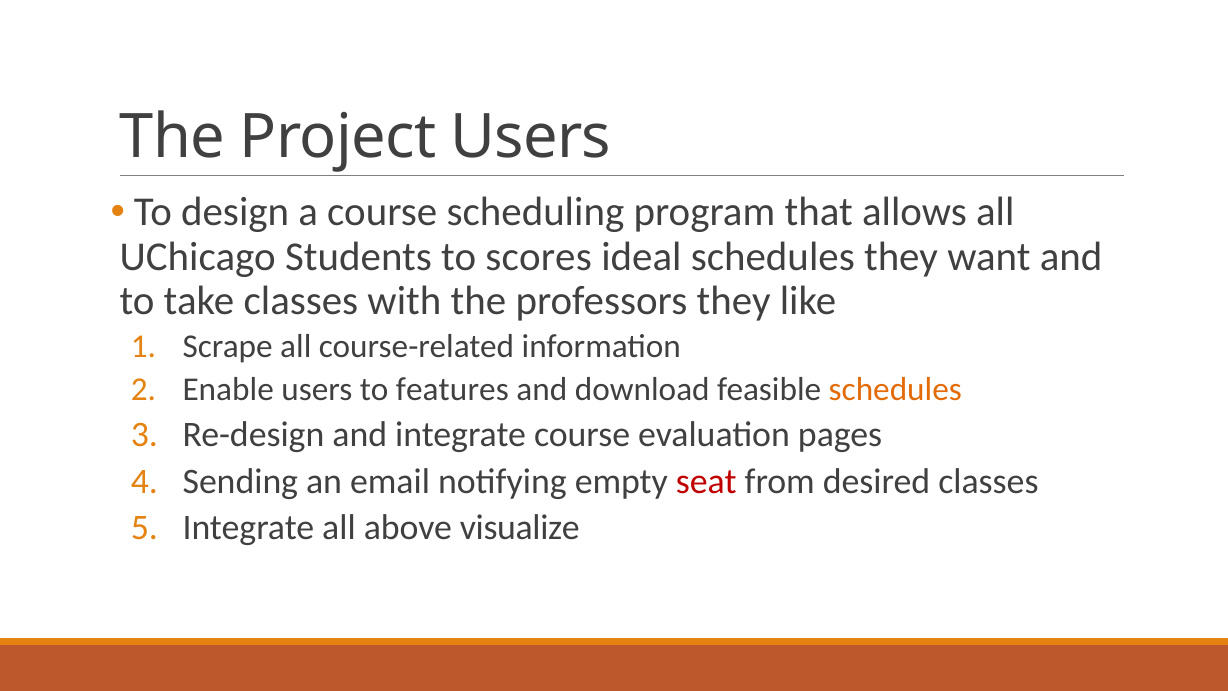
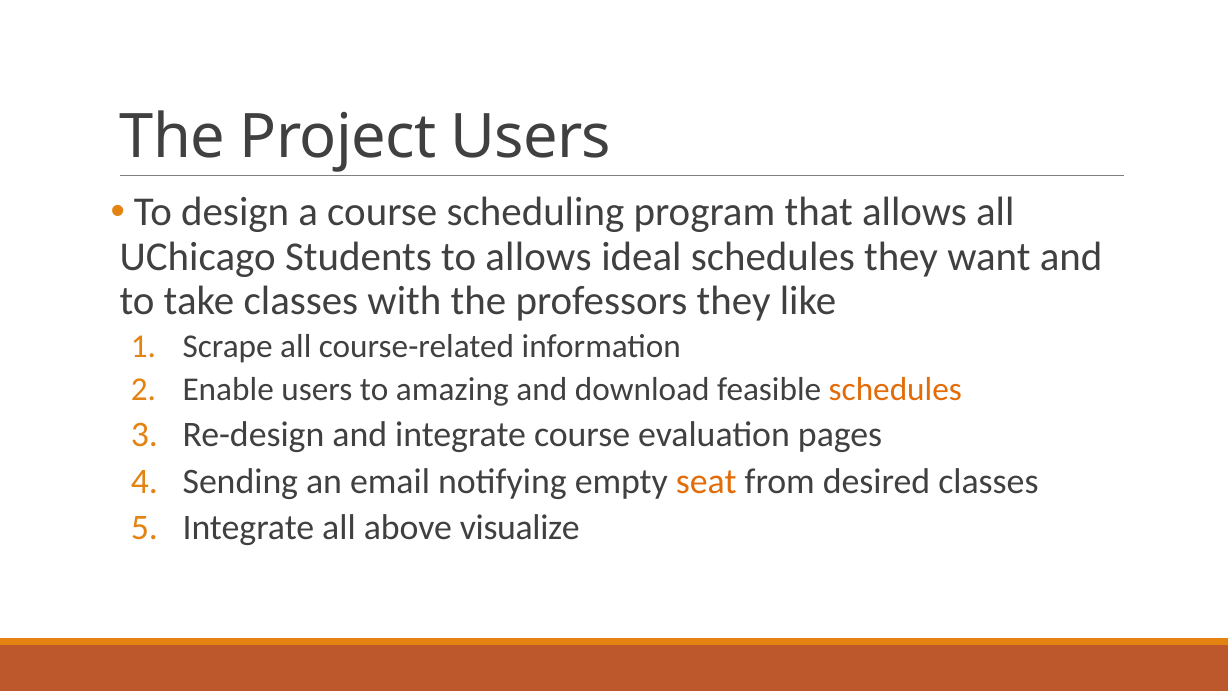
to scores: scores -> allows (539, 257)
features: features -> amazing (452, 390)
seat colour: red -> orange (706, 481)
